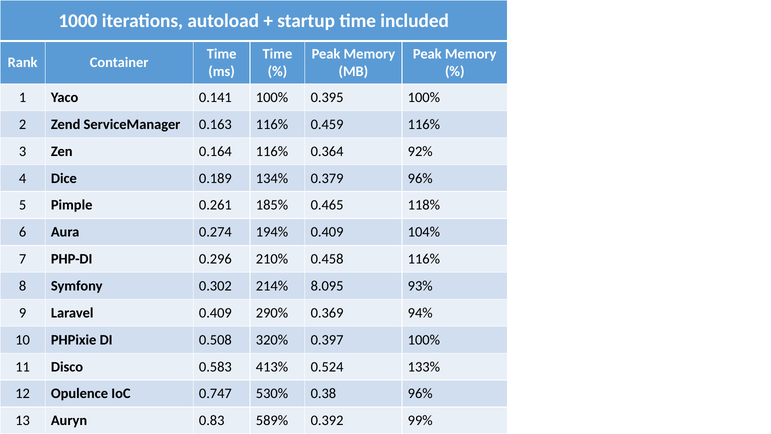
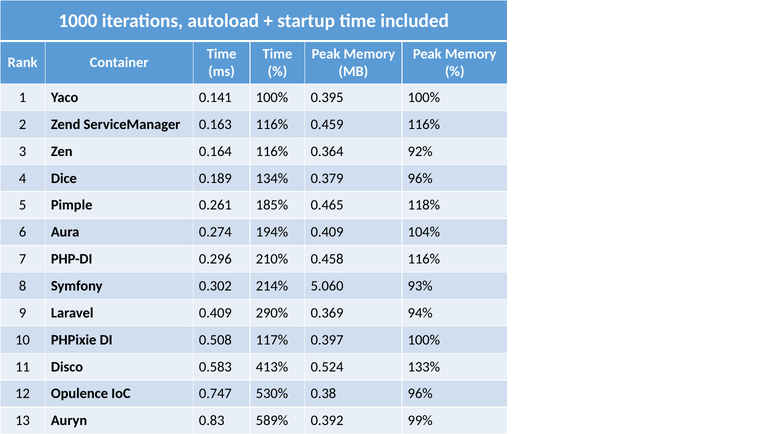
8.095: 8.095 -> 5.060 (327, 286)
320%: 320% -> 117% (272, 340)
